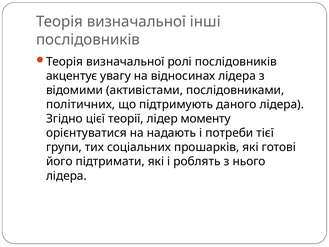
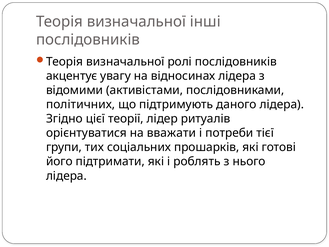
моменту: моменту -> ритуалів (206, 119)
надають: надають -> вважати (171, 133)
